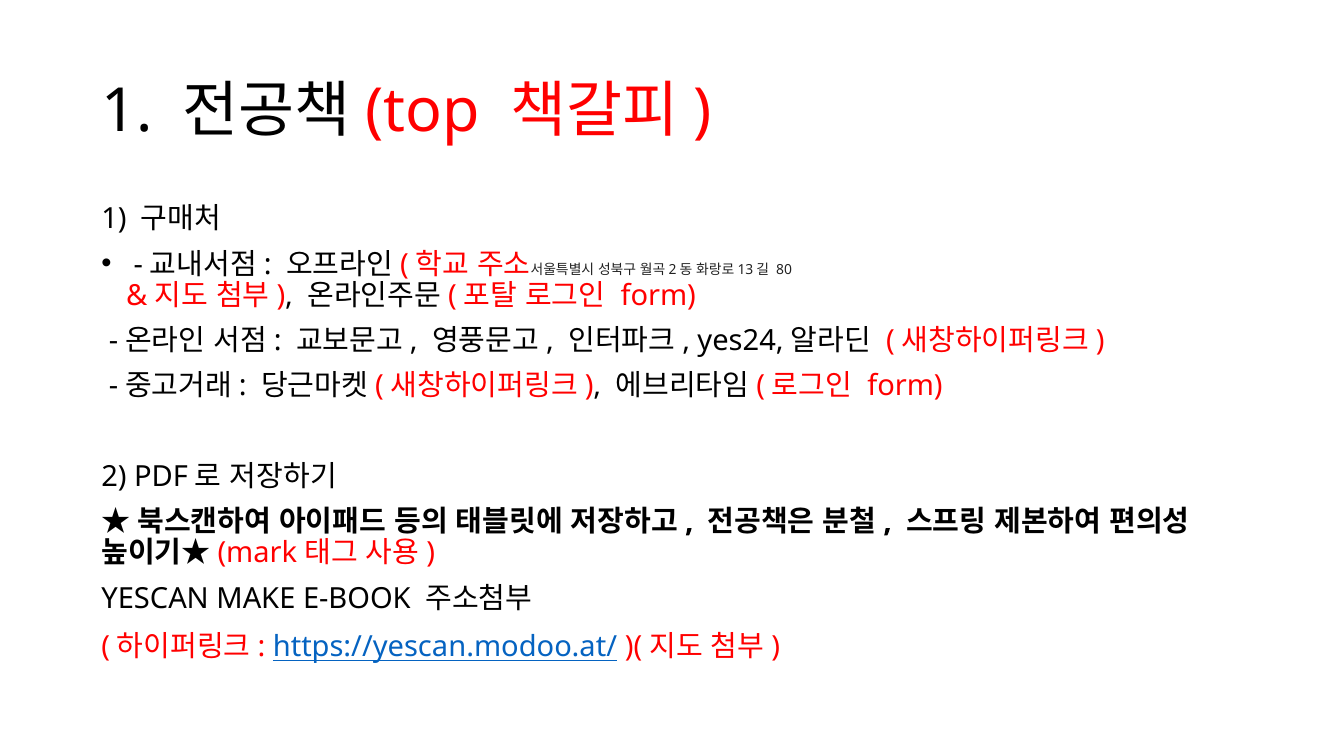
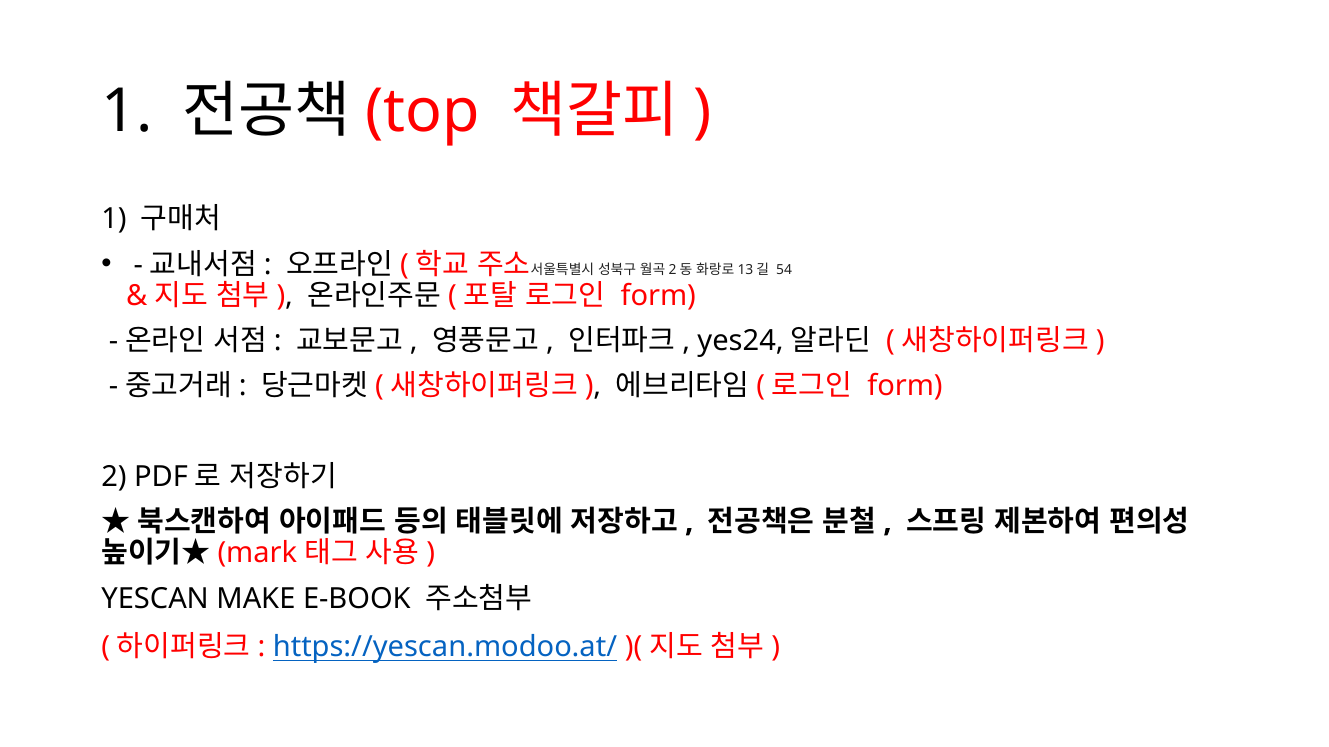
80: 80 -> 54 (784, 270)
